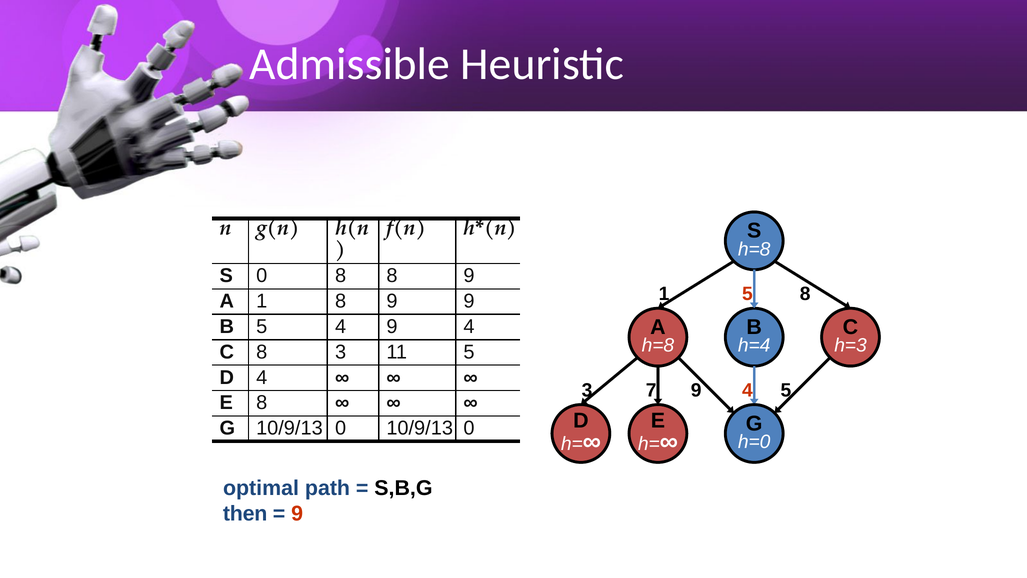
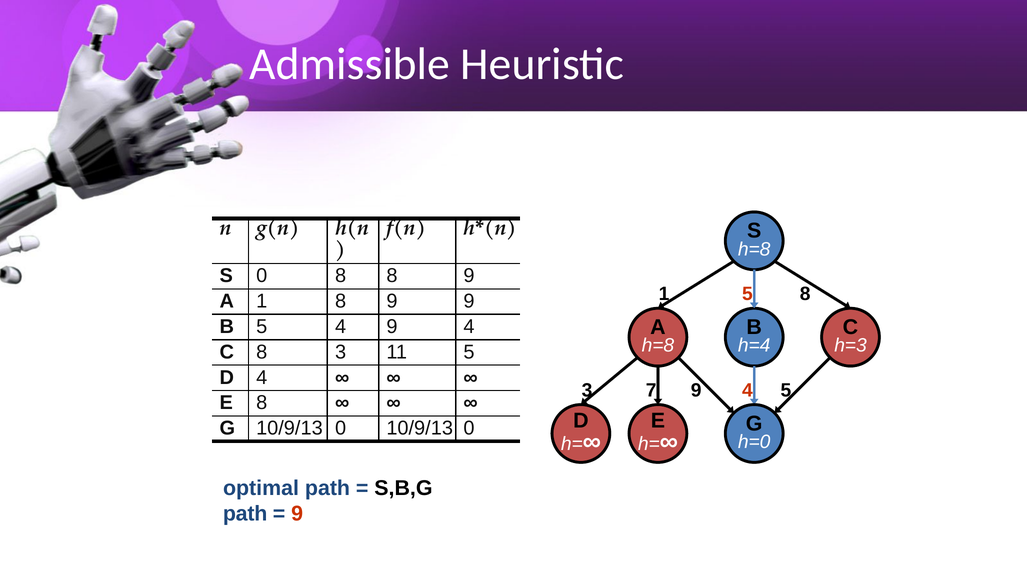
then: then -> path (245, 514)
